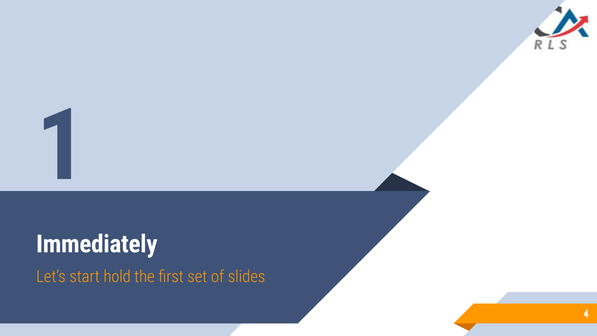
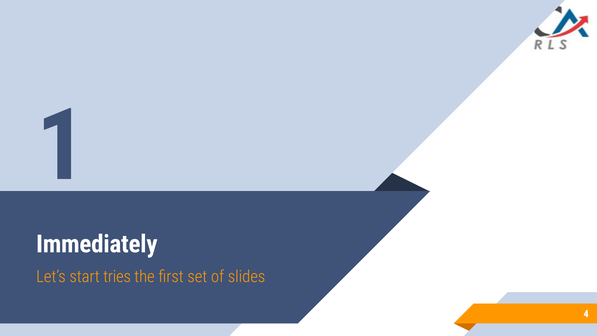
hold: hold -> tries (117, 277)
